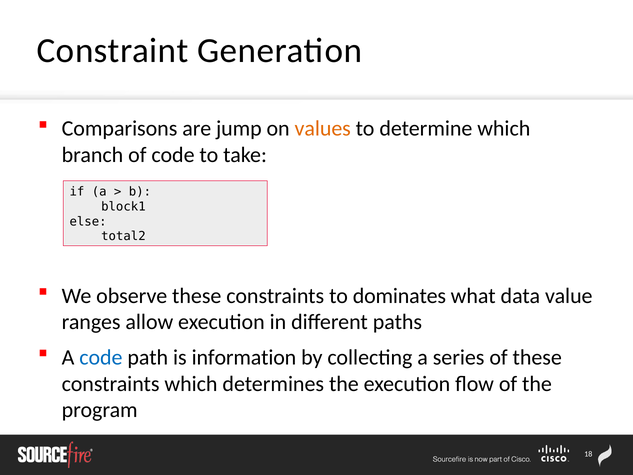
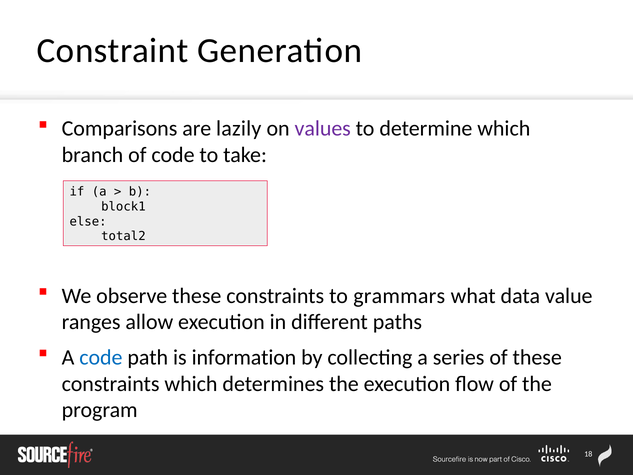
jump: jump -> lazily (239, 129)
values colour: orange -> purple (323, 129)
dominates: dominates -> grammars (399, 296)
